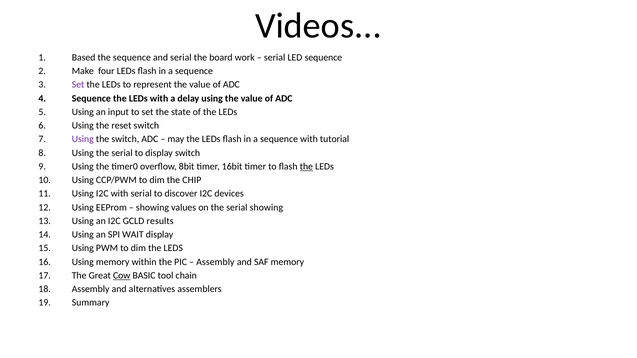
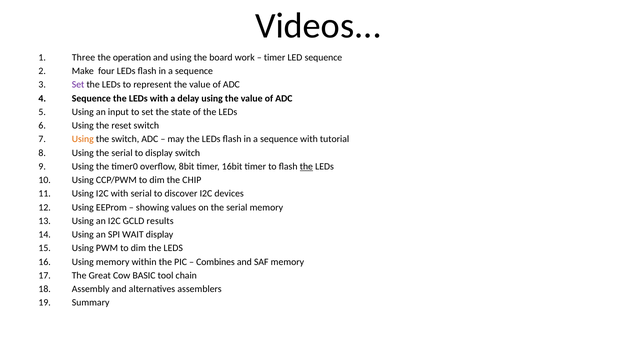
Based: Based -> Three (84, 57)
the sequence: sequence -> operation (132, 57)
and serial: serial -> using (181, 57)
serial: serial -> timer (275, 57)
Using colour: purple -> orange (83, 139)
serial showing: showing -> memory (266, 208)
Assembly: Assembly -> Combines (215, 262)
Cow underline: present -> none (122, 276)
